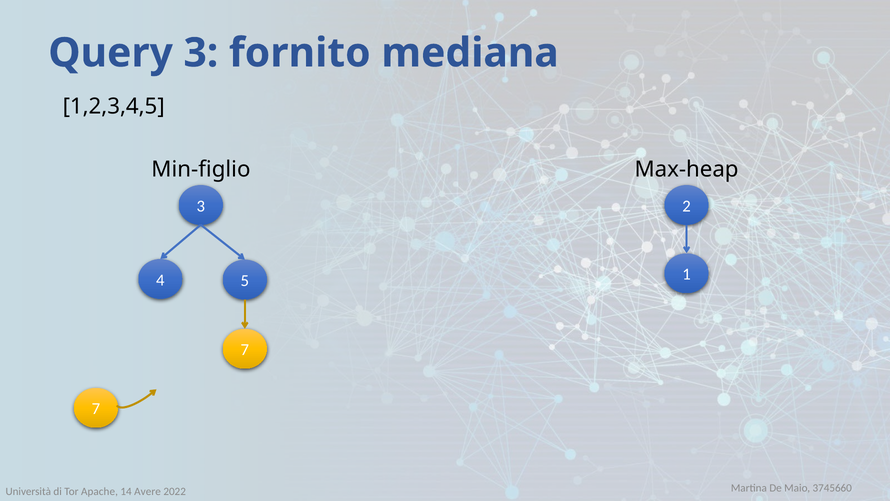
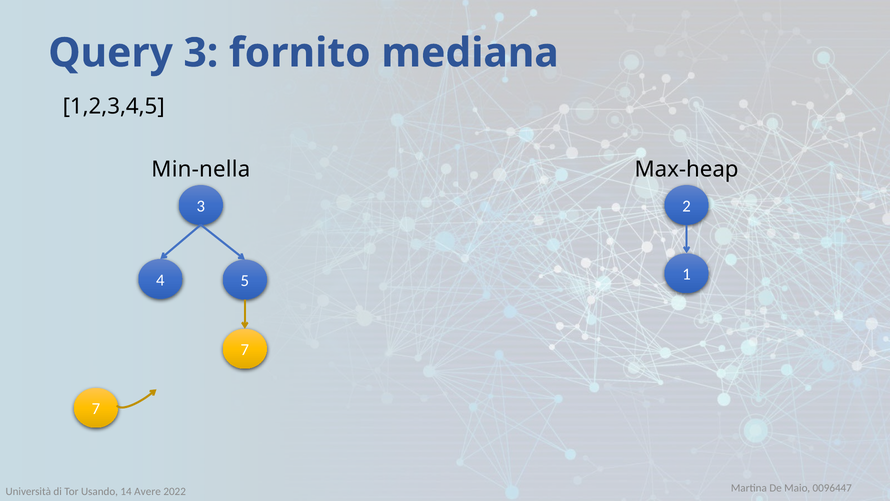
Min-figlio: Min-figlio -> Min-nella (201, 169)
3745660: 3745660 -> 0096447 (832, 488)
Apache: Apache -> Usando (100, 491)
